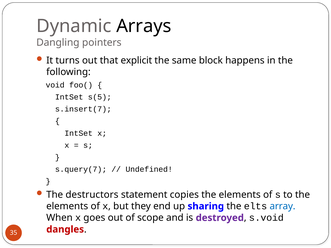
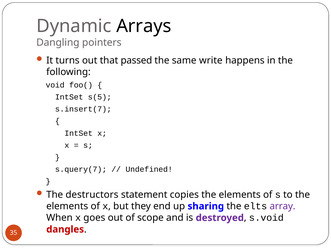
explicit: explicit -> passed (136, 61)
block: block -> write (211, 61)
array colour: blue -> purple (283, 206)
